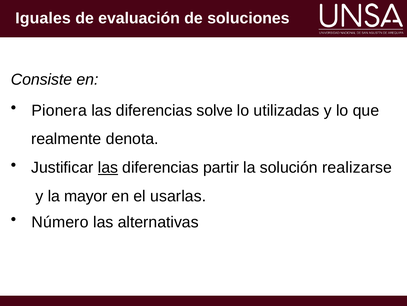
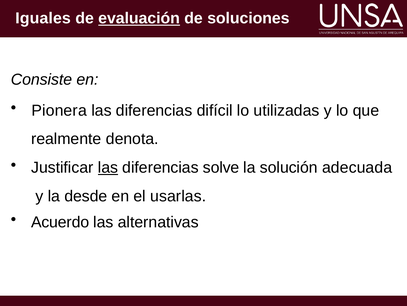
evaluación underline: none -> present (139, 18)
solve: solve -> difícil (215, 110)
partir: partir -> solve (221, 167)
realizarse: realizarse -> adecuada (357, 167)
mayor: mayor -> desde (86, 196)
Número: Número -> Acuerdo (60, 222)
